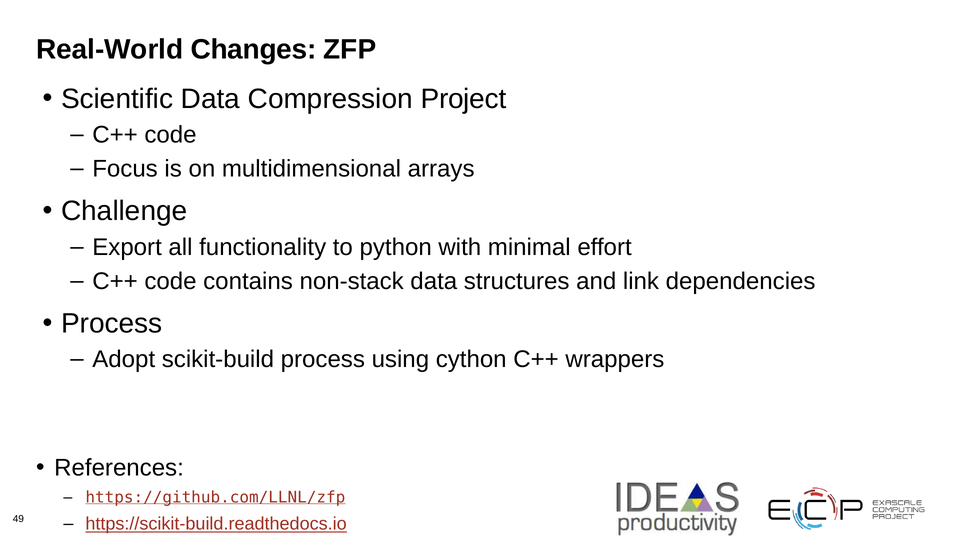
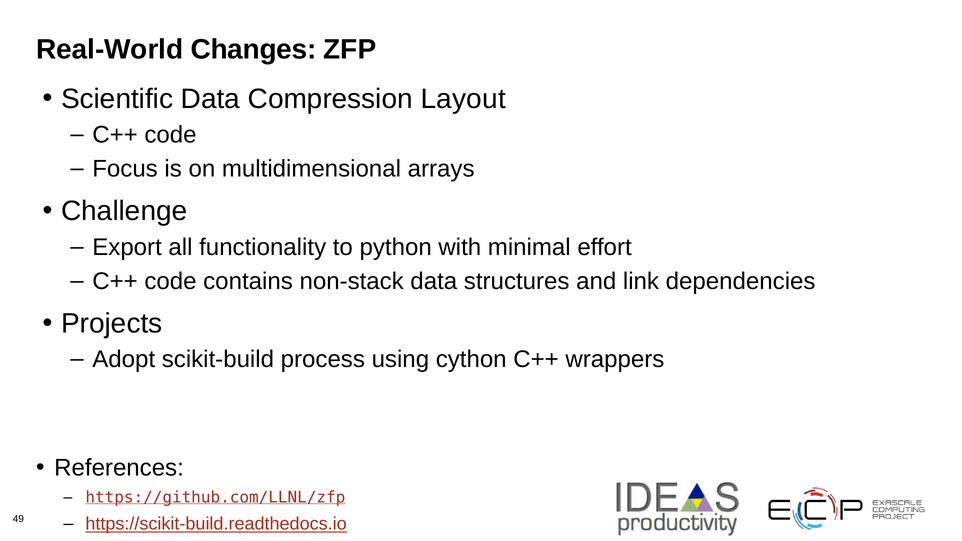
Project: Project -> Layout (463, 99)
Process: Process -> Projects (112, 324)
